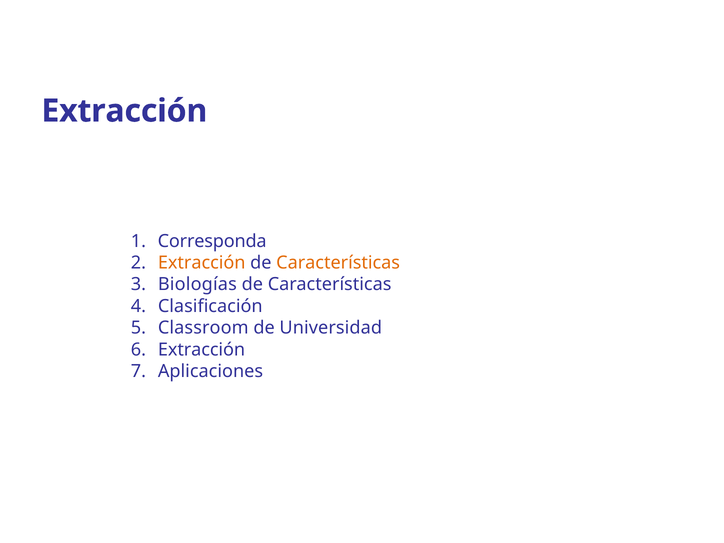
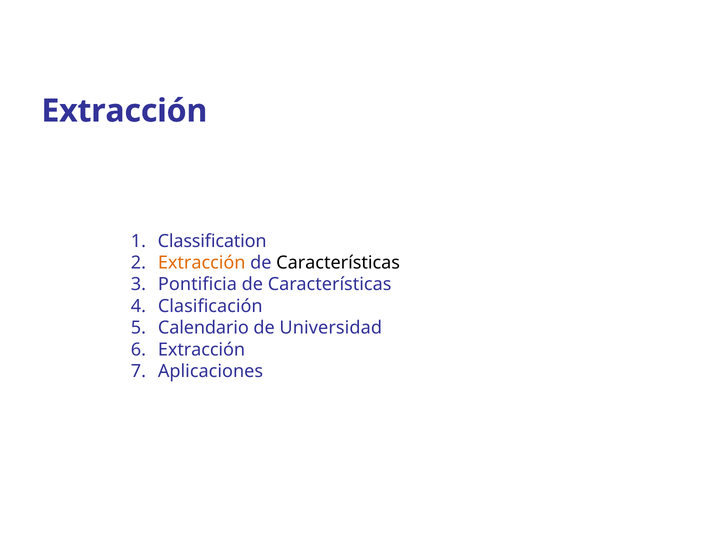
Corresponda: Corresponda -> Classification (212, 241)
Características colour: orange -> black (338, 263)
Biologías: Biologías -> Pontificia (197, 284)
Classroom: Classroom -> Calendario (203, 328)
